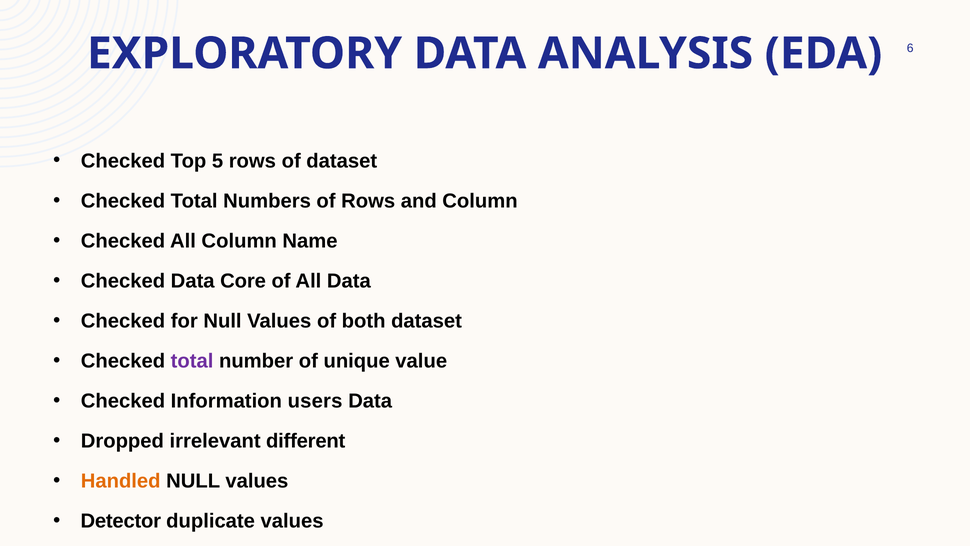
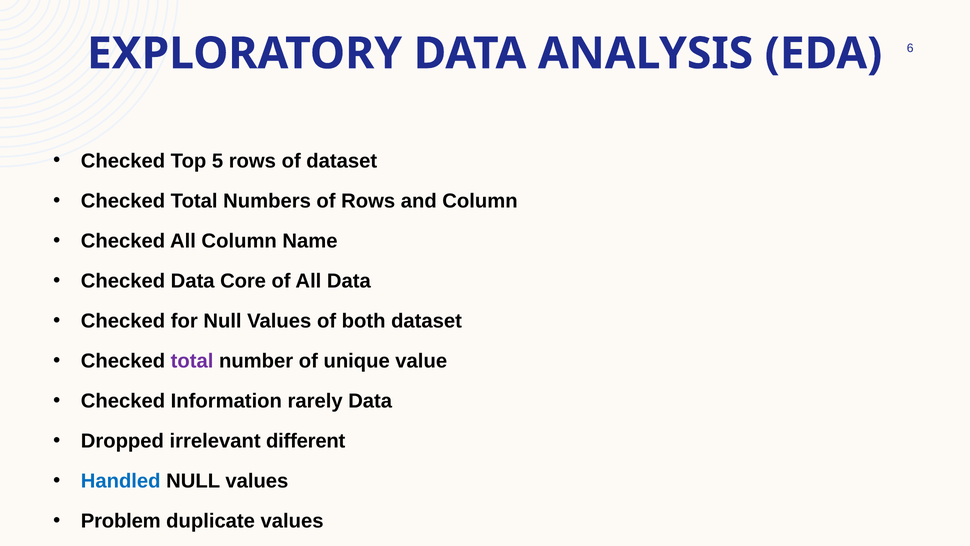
users: users -> rarely (315, 401)
Handled colour: orange -> blue (121, 481)
Detector: Detector -> Problem (121, 521)
